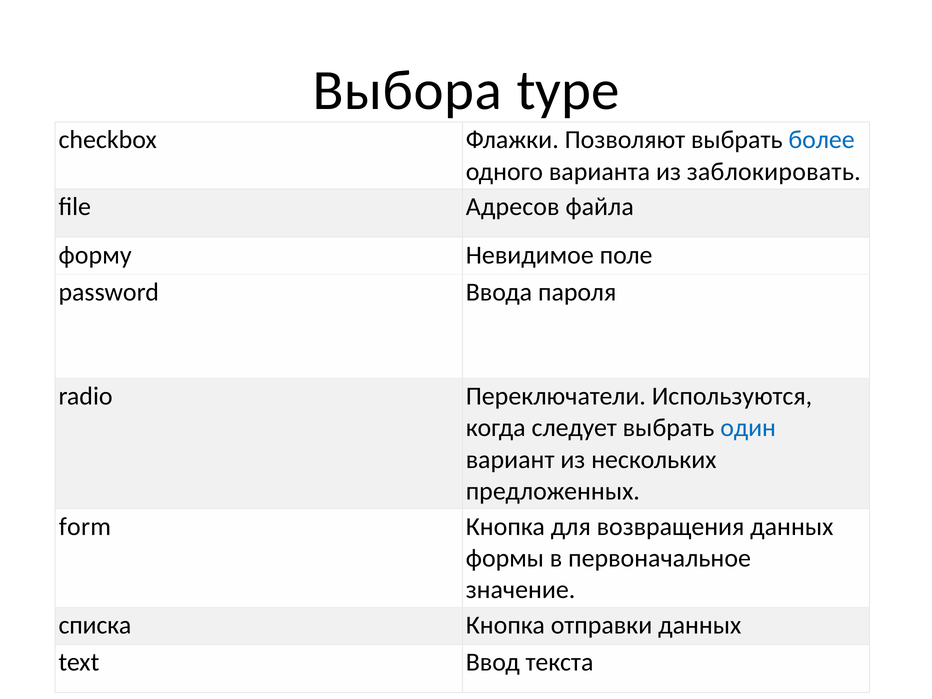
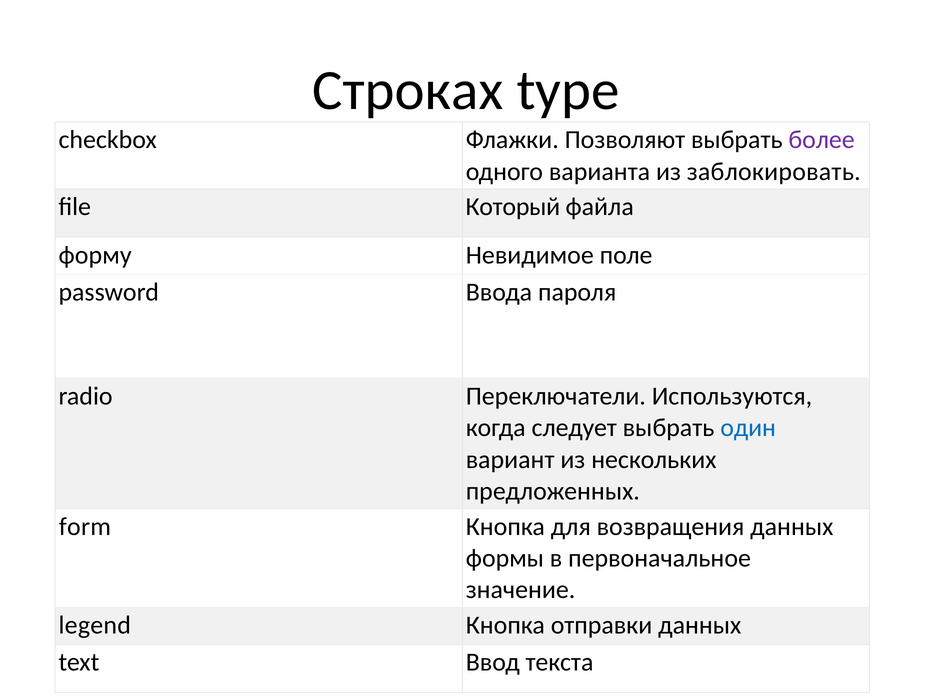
Выбора: Выбора -> Строках (408, 90)
более colour: blue -> purple (822, 140)
Адресов: Адресов -> Который (513, 207)
списка: списка -> legend (95, 625)
